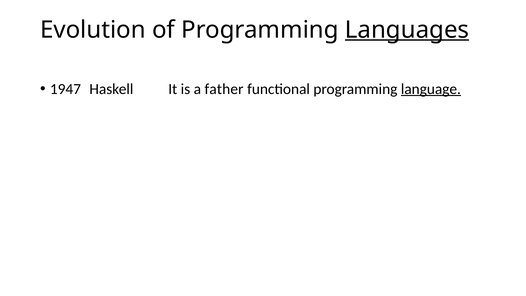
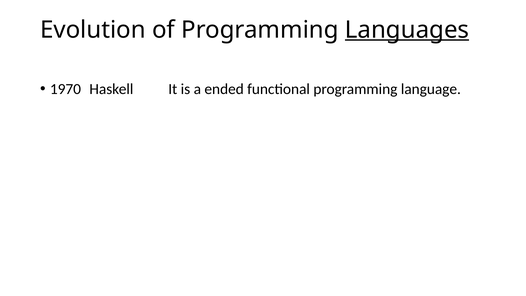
1947: 1947 -> 1970 (65, 89)
father: father -> ended (224, 89)
language underline: present -> none (431, 89)
